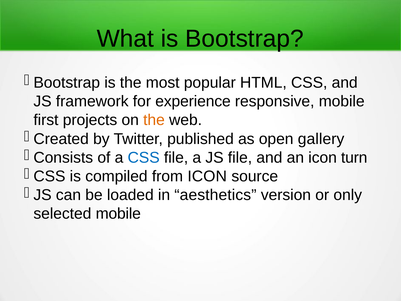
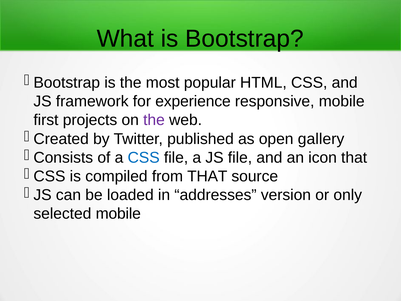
the colour: orange -> purple (154, 120)
icon turn: turn -> that (354, 157)
from ICON: ICON -> THAT (207, 176)
aesthetics: aesthetics -> addresses (216, 195)
